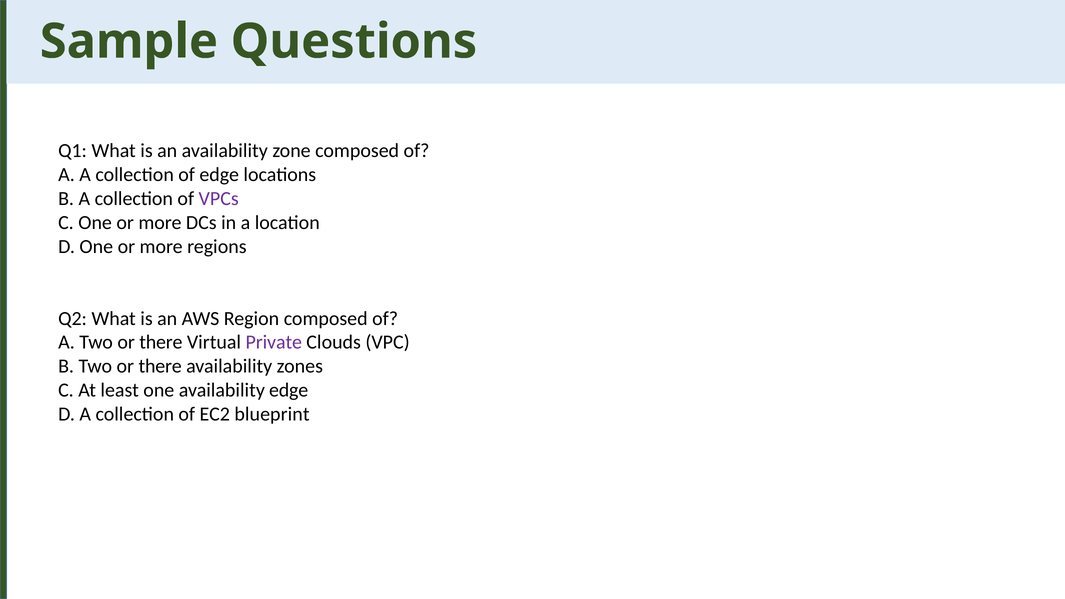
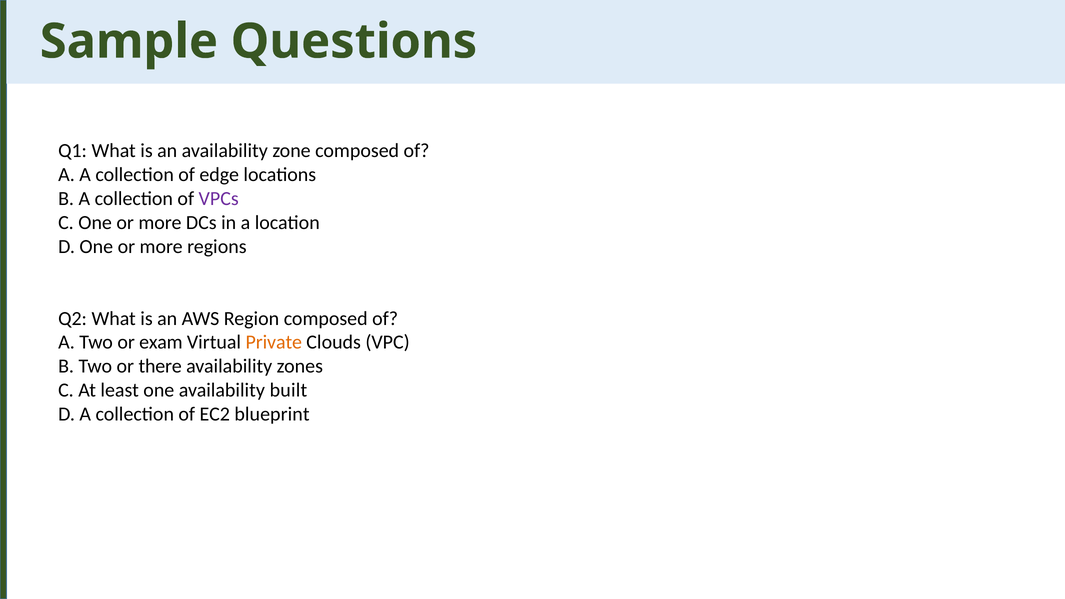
A Two or there: there -> exam (161, 342)
Private colour: purple -> orange (274, 342)
availability edge: edge -> built (288, 390)
